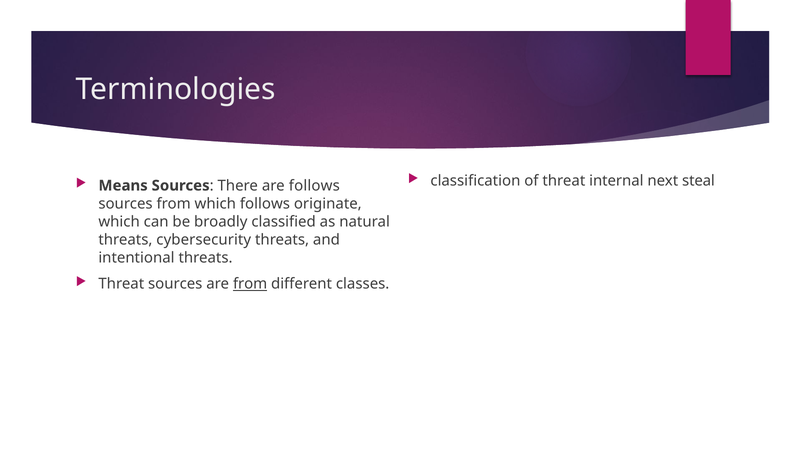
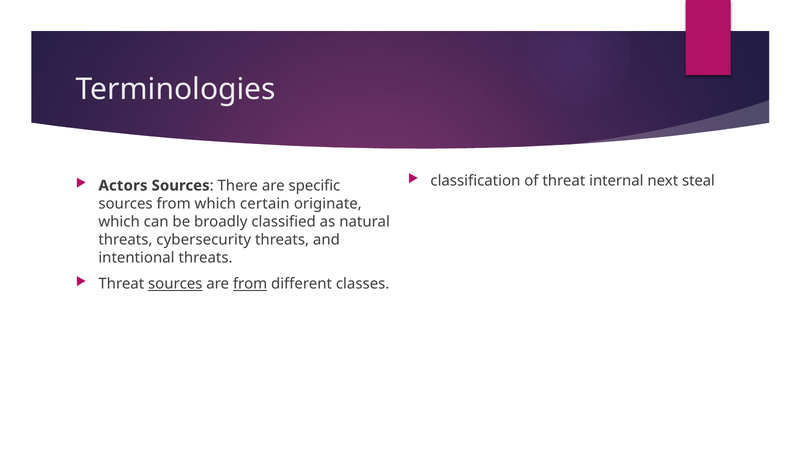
Means: Means -> Actors (123, 186)
are follows: follows -> specific (314, 186)
which follows: follows -> certain (265, 204)
sources underline: none -> present (175, 284)
